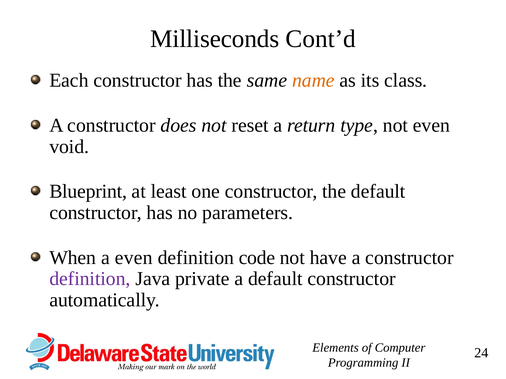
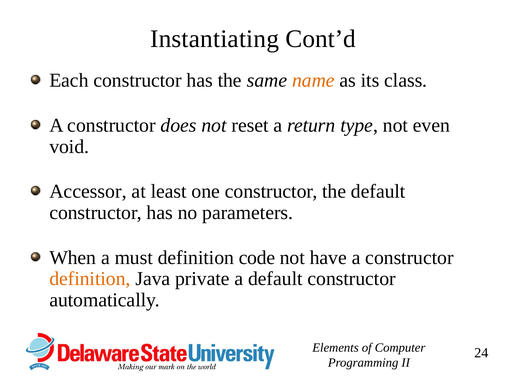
Milliseconds: Milliseconds -> Instantiating (215, 39)
Blueprint: Blueprint -> Accessor (88, 192)
a even: even -> must (134, 258)
definition colour: purple -> orange (90, 279)
